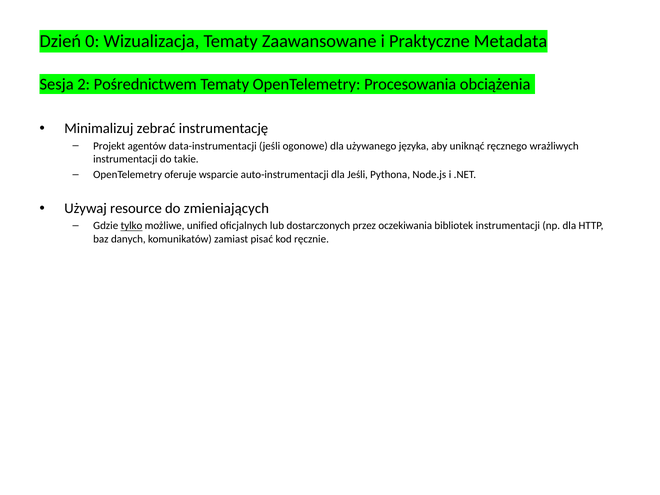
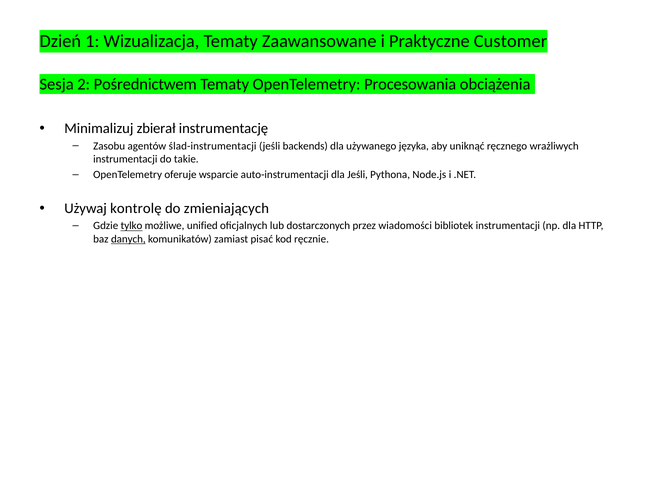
0: 0 -> 1 (92, 41)
Metadata: Metadata -> Customer (511, 41)
zebrać: zebrać -> zbierał (156, 129)
Projekt: Projekt -> Zasobu (109, 146)
data-instrumentacji: data-instrumentacji -> ślad-instrumentacji (213, 146)
ogonowe: ogonowe -> backends (305, 146)
resource: resource -> kontrolę (136, 209)
oczekiwania: oczekiwania -> wiadomości (405, 226)
danych underline: none -> present (128, 239)
